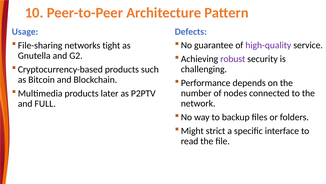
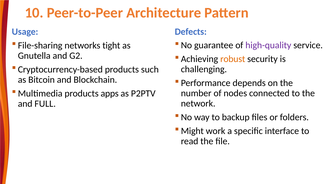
robust colour: purple -> orange (233, 59)
later: later -> apps (110, 93)
strict: strict -> work (216, 131)
